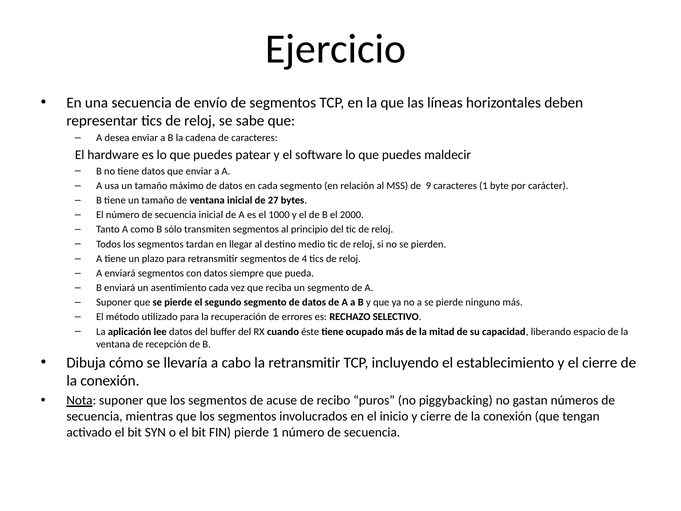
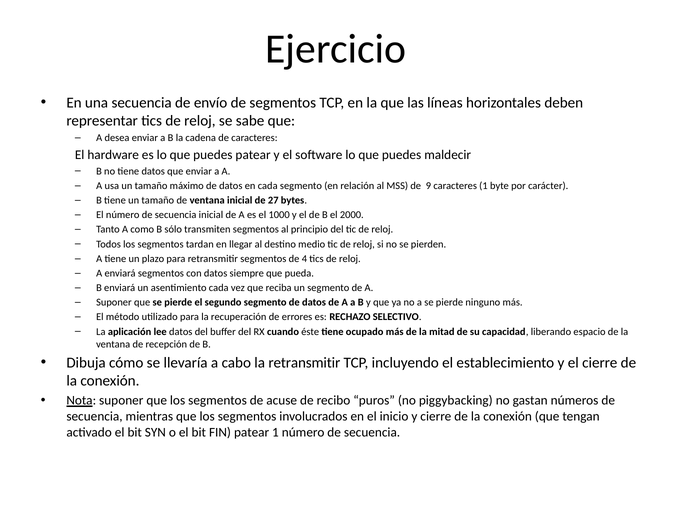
FIN pierde: pierde -> patear (252, 432)
